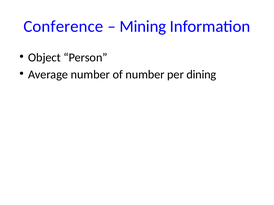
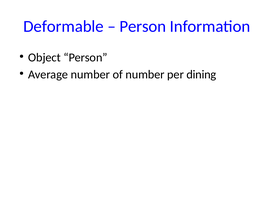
Conference: Conference -> Deformable (63, 26)
Mining: Mining -> Person (143, 26)
